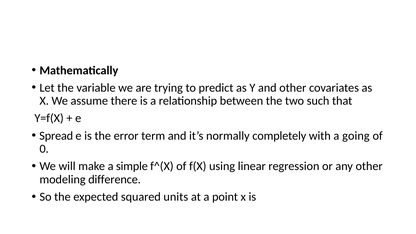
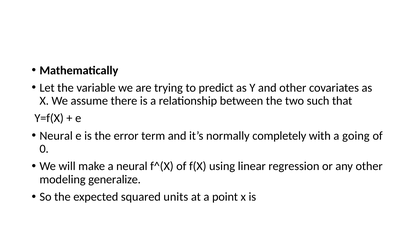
Spread: Spread -> Neural (56, 136)
a simple: simple -> neural (132, 166)
difference: difference -> generalize (115, 179)
